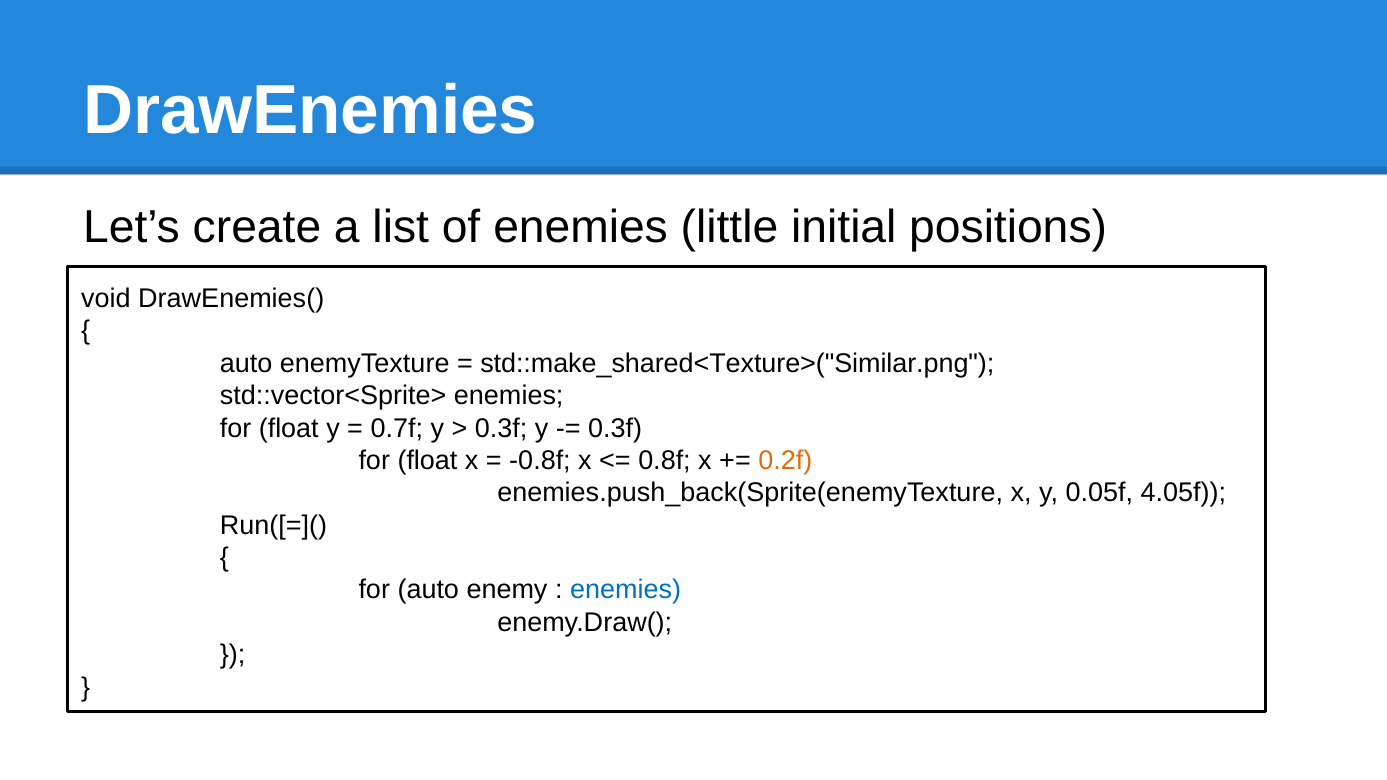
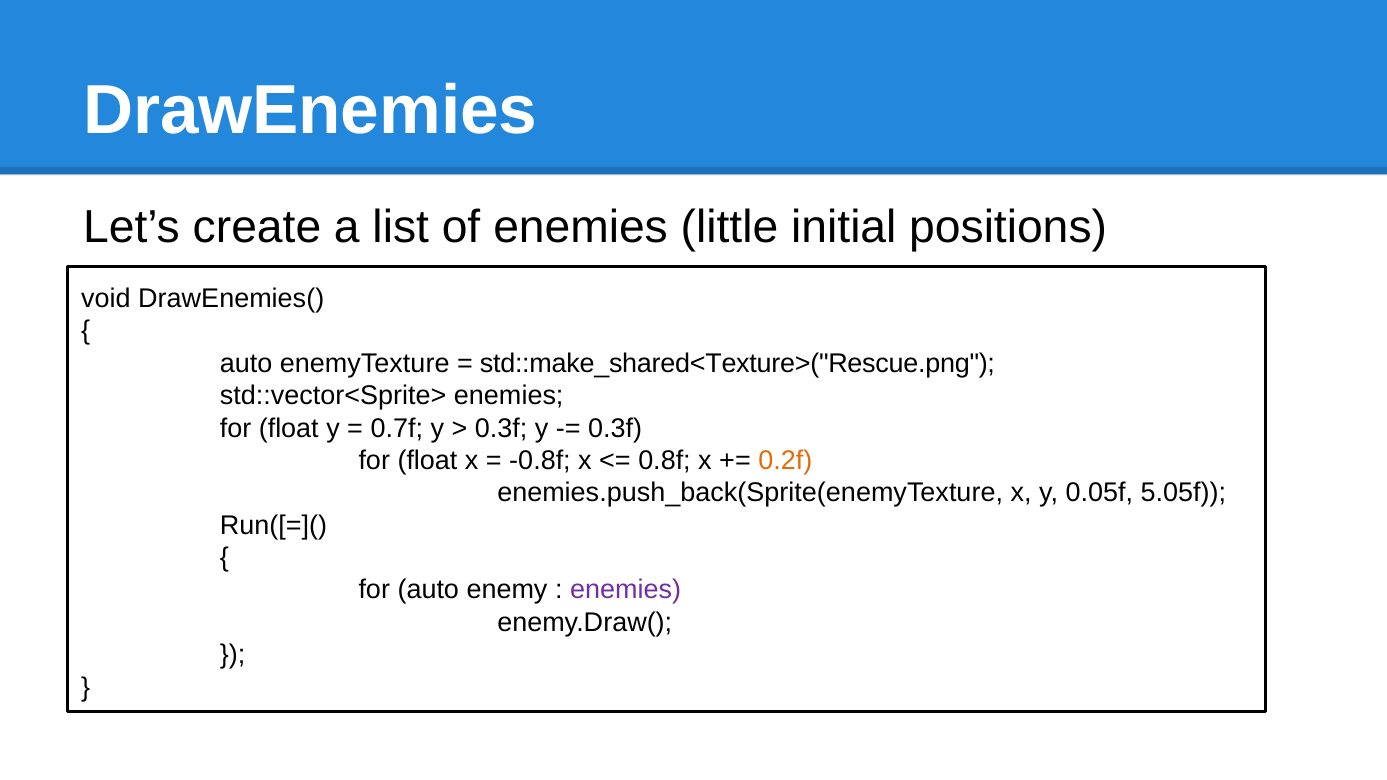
std::make_shared<Texture>("Similar.png: std::make_shared<Texture>("Similar.png -> std::make_shared<Texture>("Rescue.png (737, 364)
4.05f: 4.05f -> 5.05f (1183, 493)
enemies colour: blue -> purple (626, 590)
